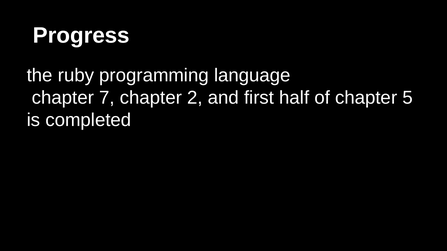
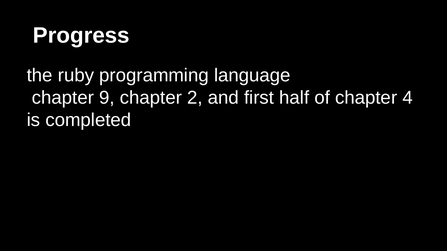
7: 7 -> 9 (107, 98)
5: 5 -> 4 (408, 98)
